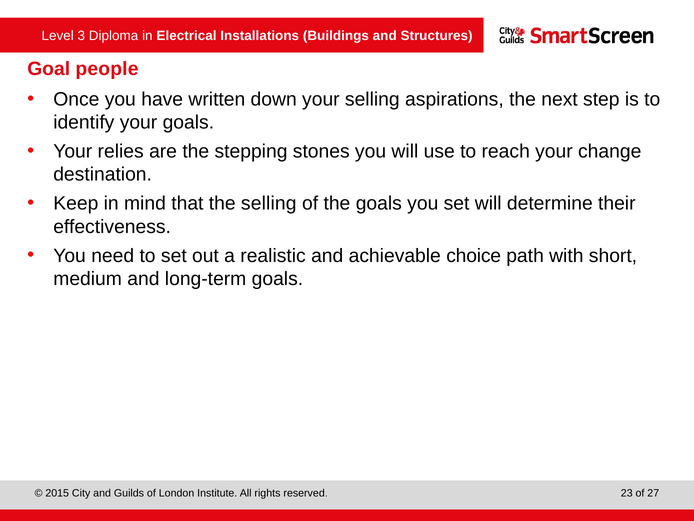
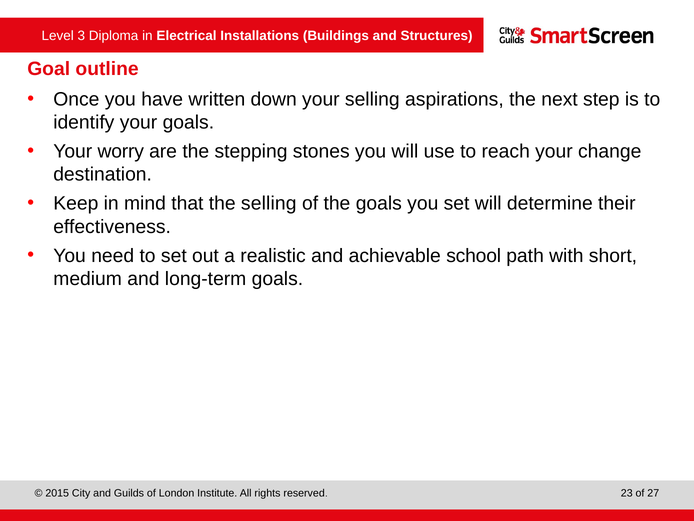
people: people -> outline (107, 69)
relies: relies -> worry (121, 151)
choice: choice -> school (474, 255)
